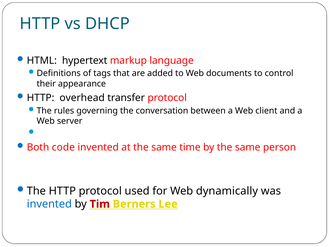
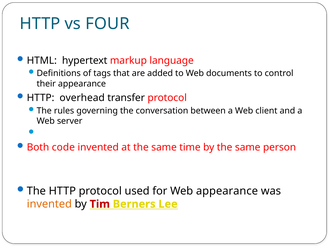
DHCP: DHCP -> FOUR (107, 24)
Web dynamically: dynamically -> appearance (227, 191)
invented colour: blue -> orange (49, 204)
